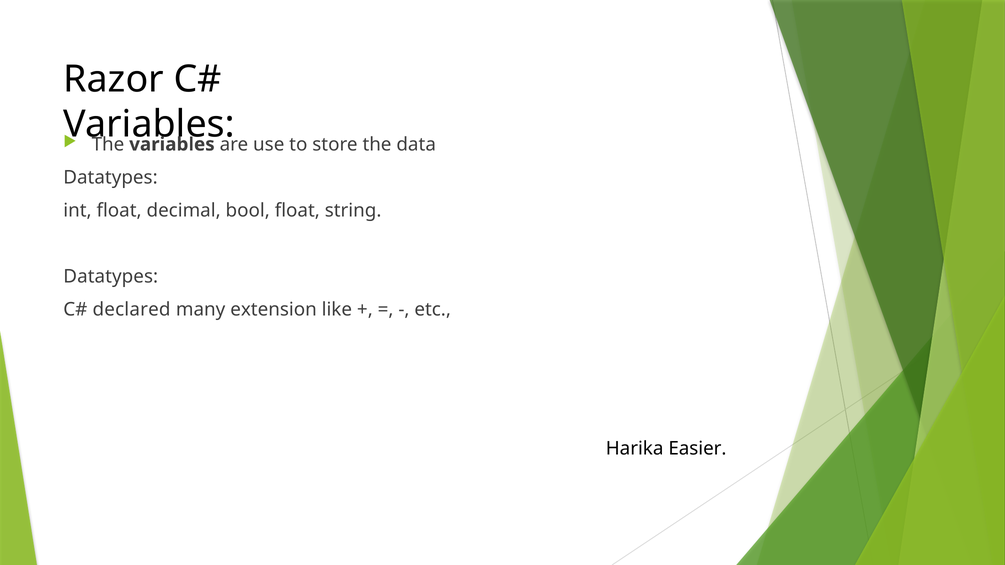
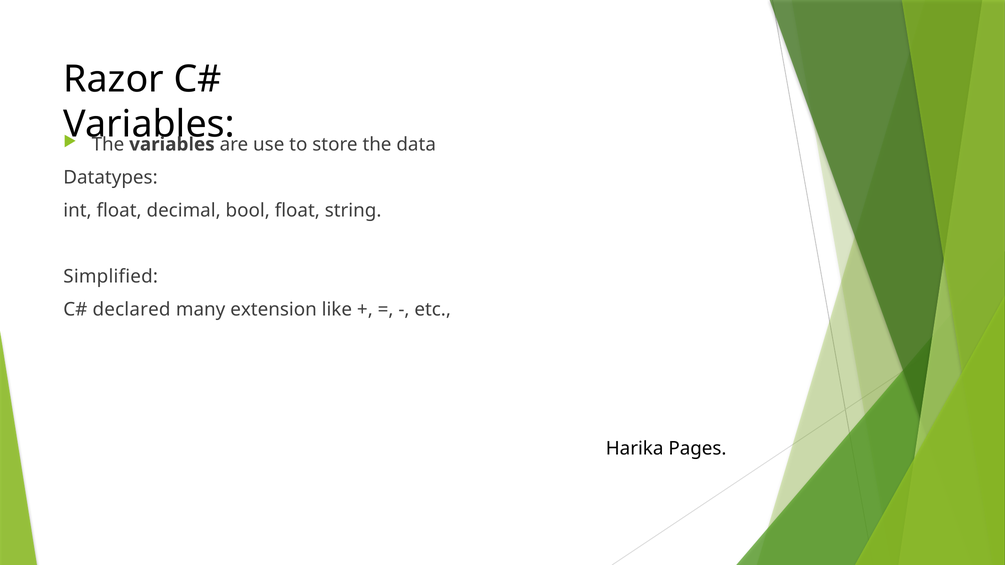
Datatypes: Datatypes -> Simplified (111, 277)
Easier: Easier -> Pages (697, 449)
